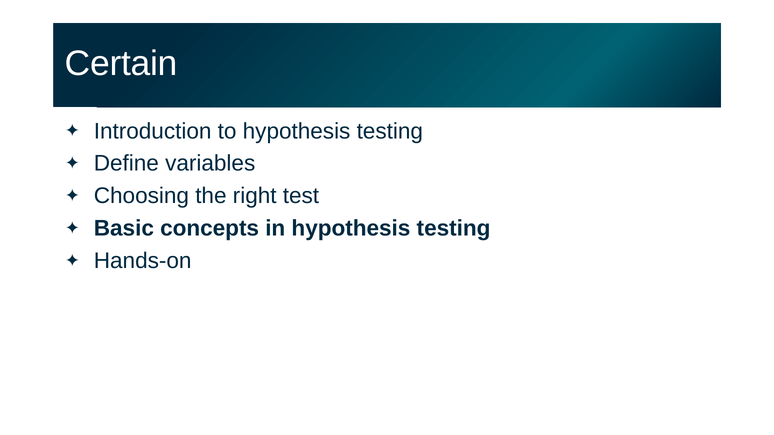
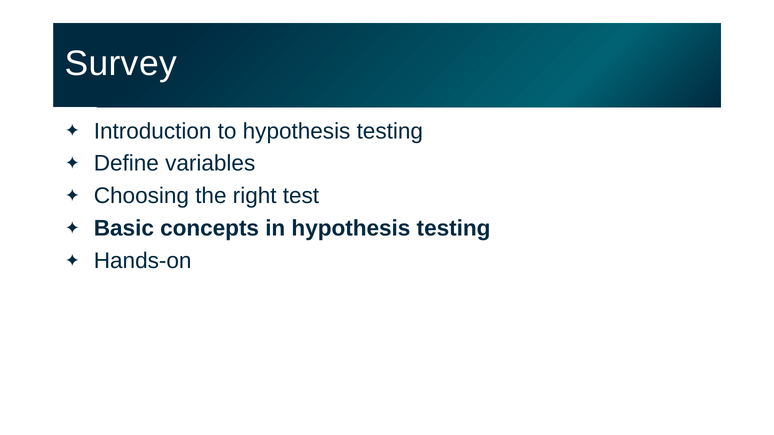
Certain: Certain -> Survey (121, 64)
